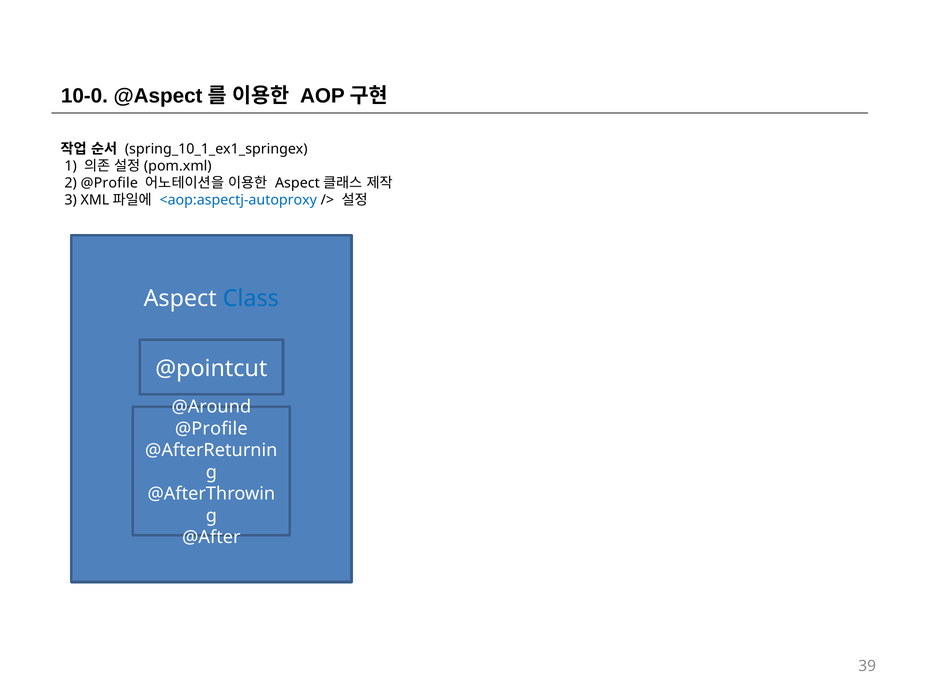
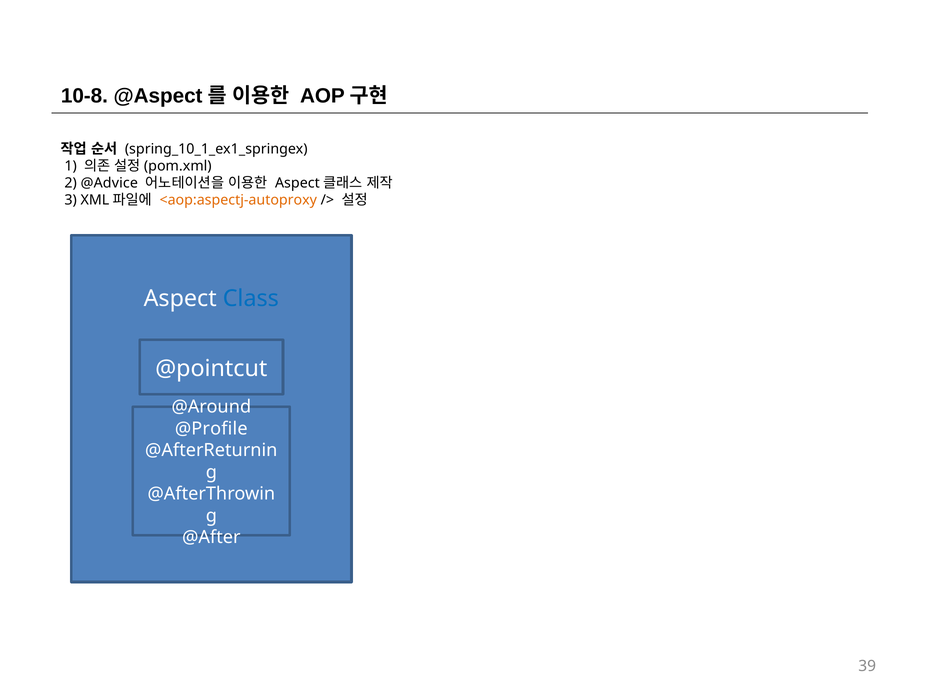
10-0: 10-0 -> 10-8 (84, 96)
2 @Profile: @Profile -> @Advice (109, 183)
<aop:aspectj-autoproxy colour: blue -> orange (238, 200)
